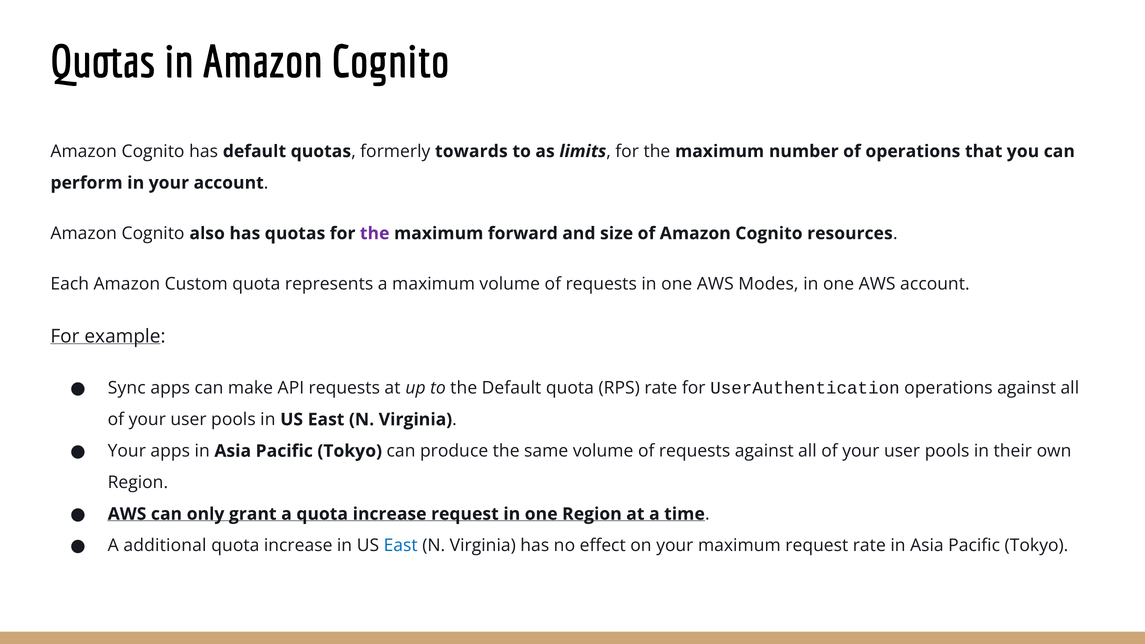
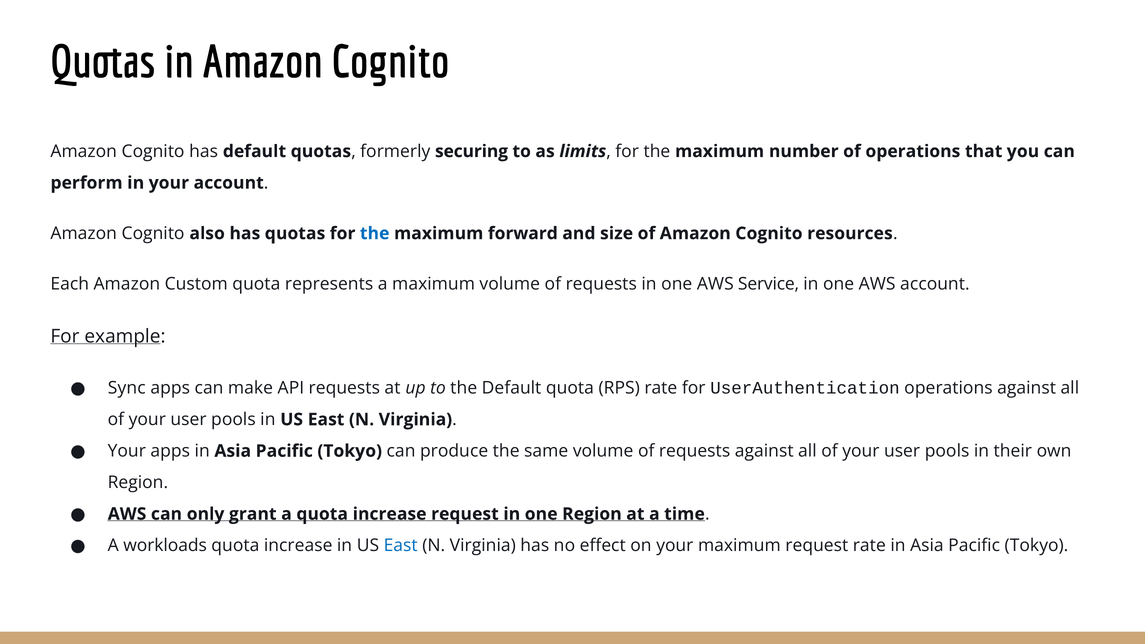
towards: towards -> securing (472, 151)
the colour: purple -> blue (375, 233)
Modes: Modes -> Service (769, 284)
additional: additional -> workloads (165, 546)
